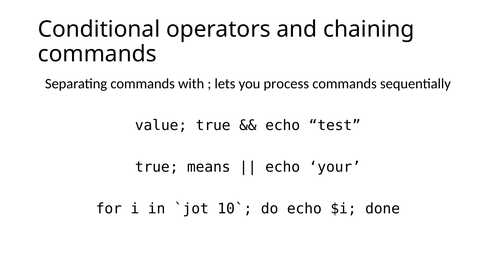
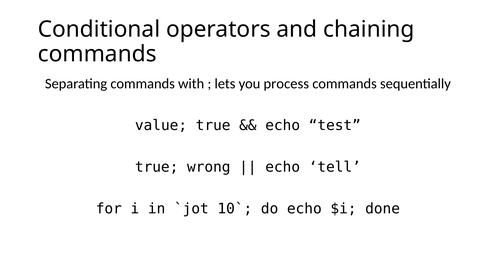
means: means -> wrong (209, 167)
your: your -> tell (335, 167)
